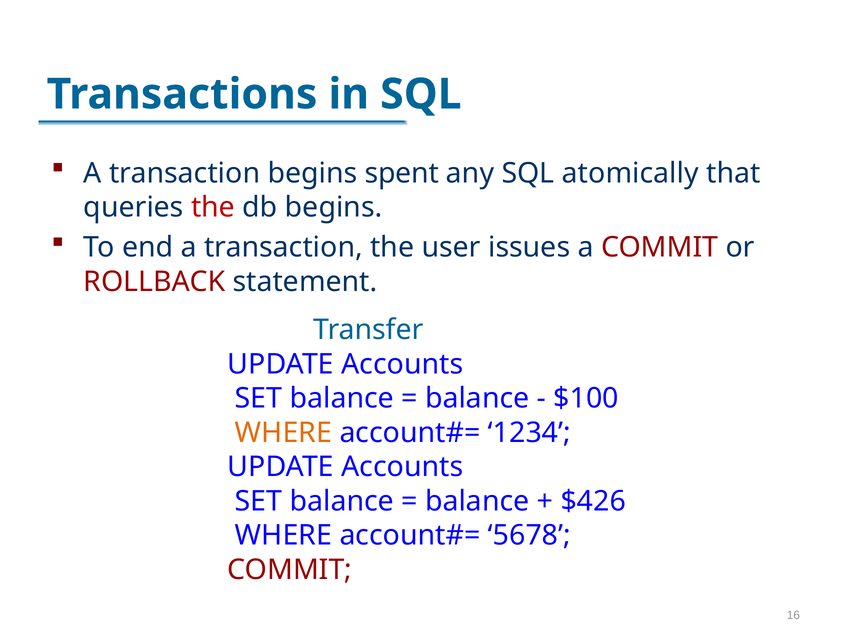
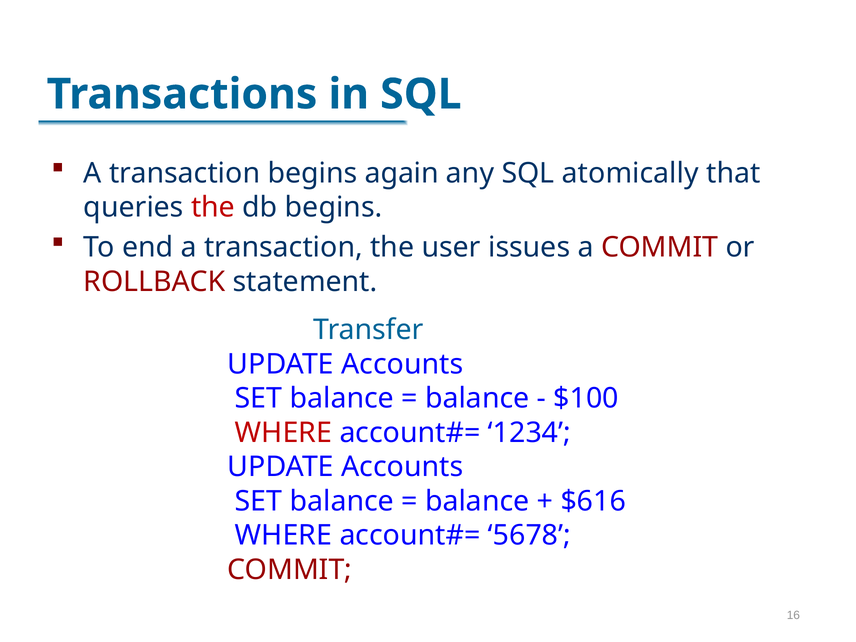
spent: spent -> again (402, 173)
WHERE colour: orange -> red (283, 433)
$426: $426 -> $616 (593, 501)
